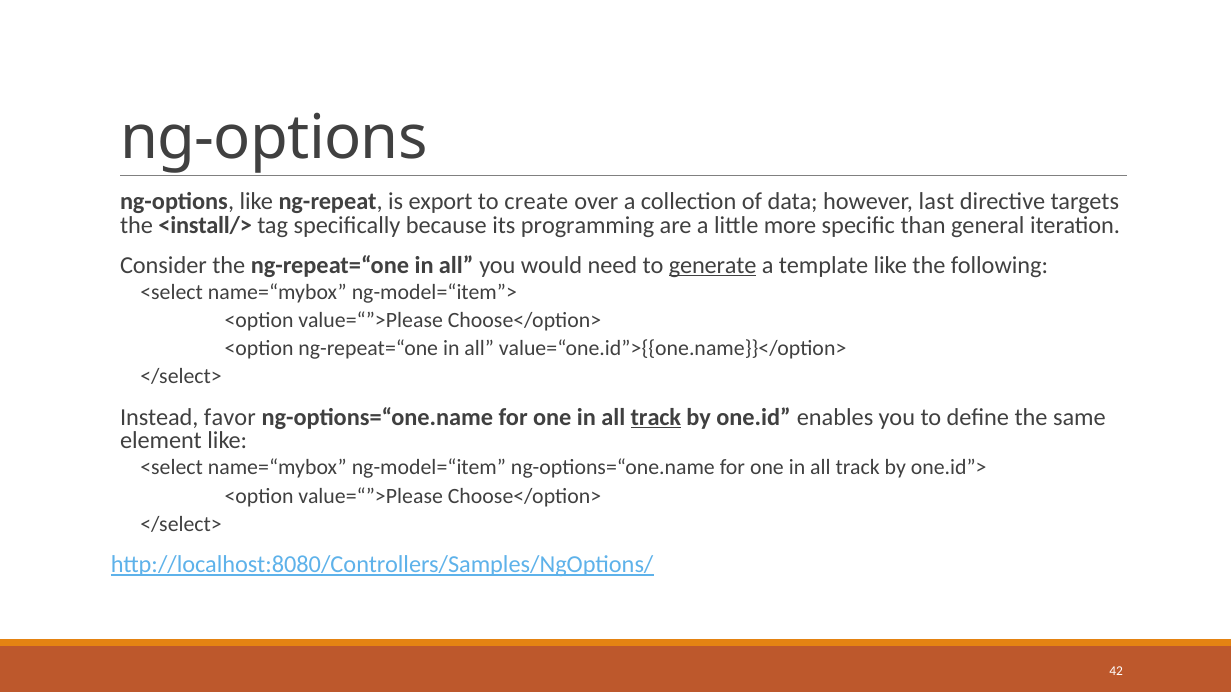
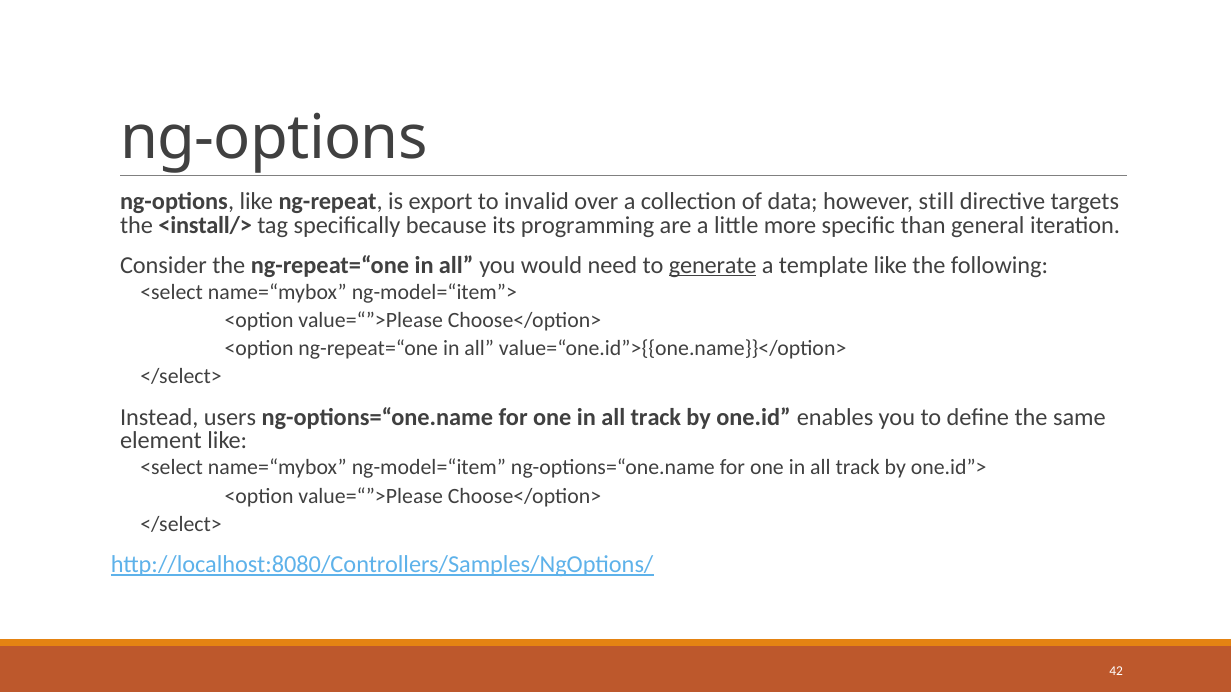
create: create -> invalid (536, 202)
last: last -> still (936, 202)
favor: favor -> users (230, 417)
track underline: present -> none (656, 417)
